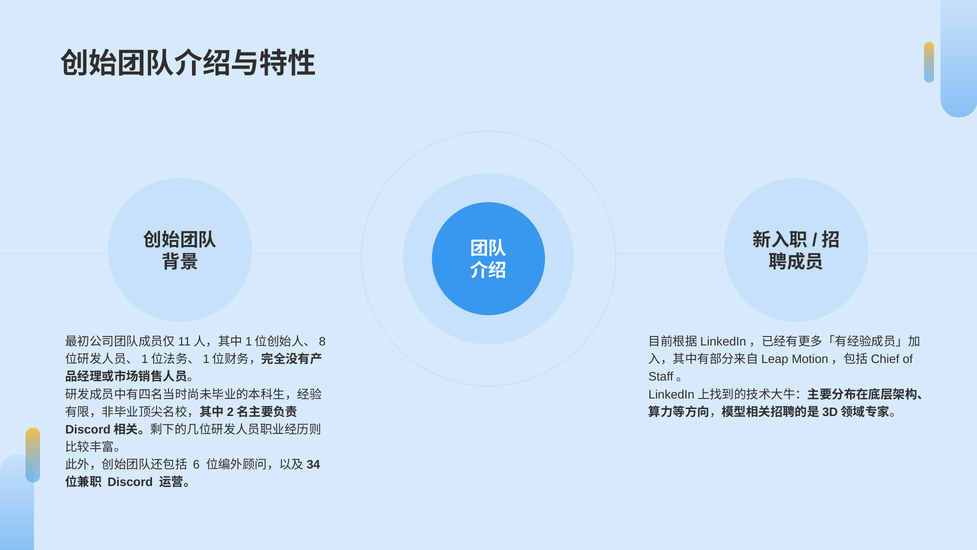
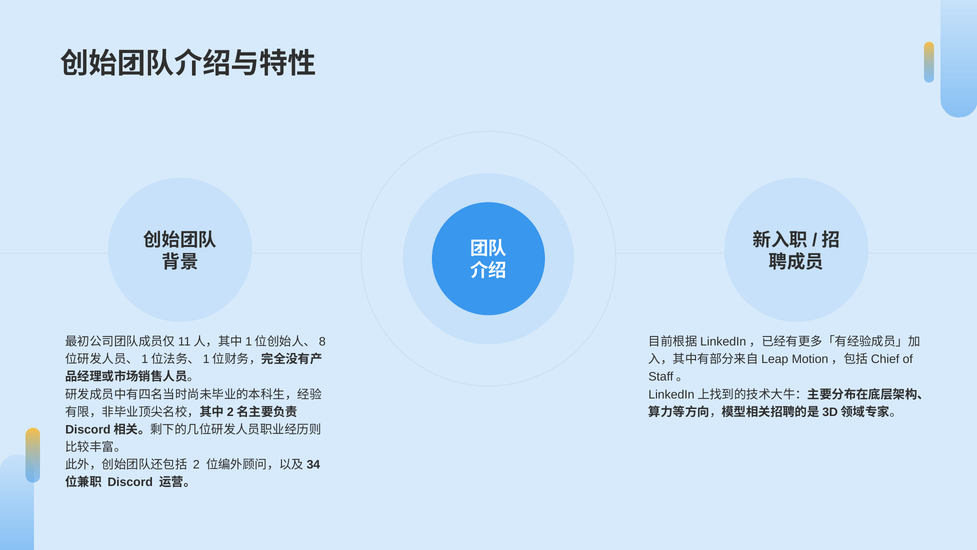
6: 6 -> 2 (196, 464)
